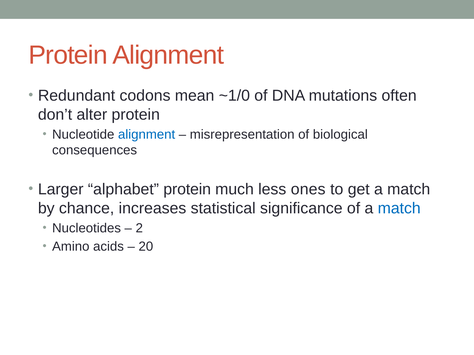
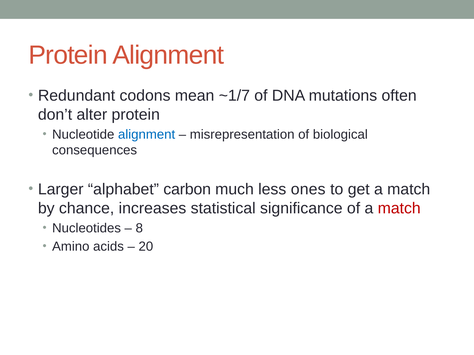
~1/0: ~1/0 -> ~1/7 (234, 96)
alphabet protein: protein -> carbon (187, 190)
match colour: blue -> red (399, 209)
2: 2 -> 8 (139, 228)
